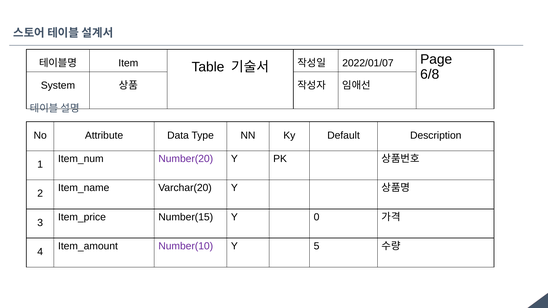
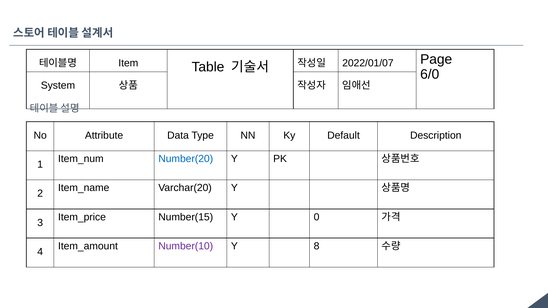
6/8: 6/8 -> 6/0 (430, 75)
Number(20 colour: purple -> blue (186, 159)
5: 5 -> 8 (317, 246)
